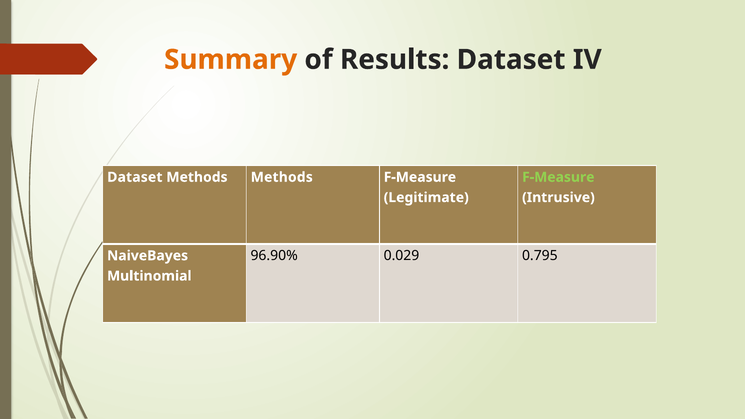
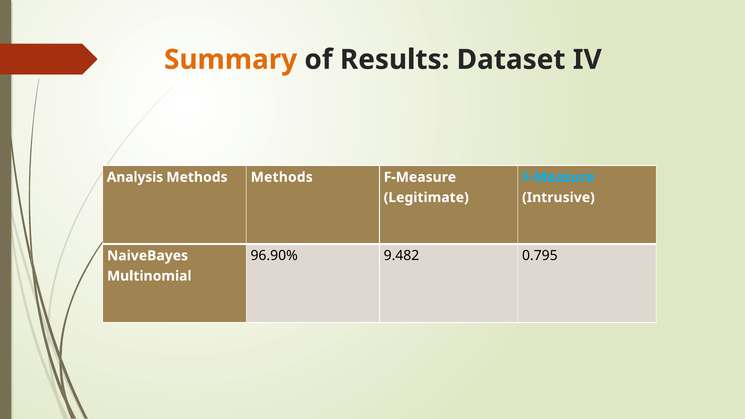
Dataset: Dataset -> Analysis (135, 177)
F-Measure colour: light green -> light blue (558, 177)
0.029: 0.029 -> 9.482 (401, 256)
